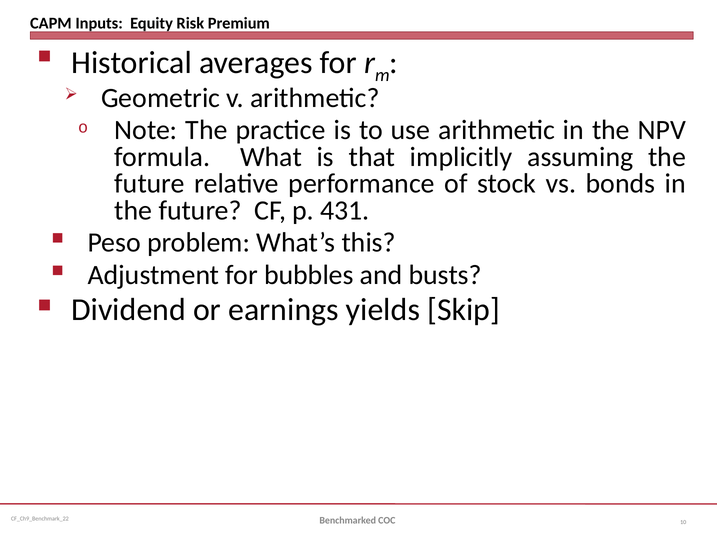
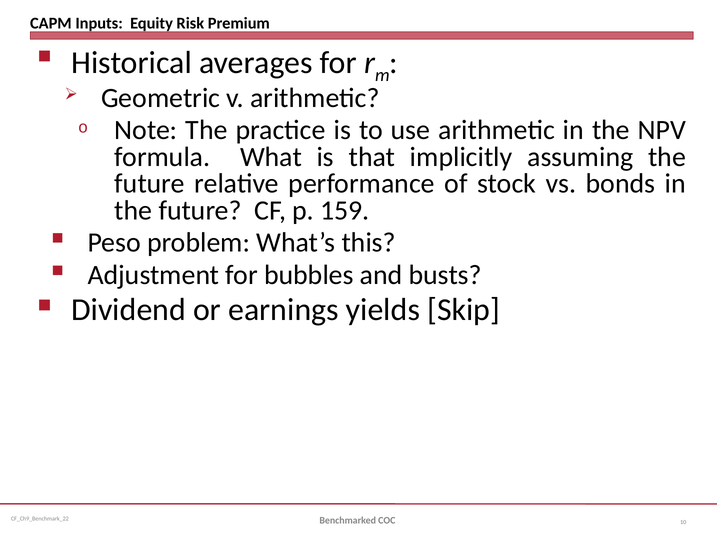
431: 431 -> 159 (345, 210)
